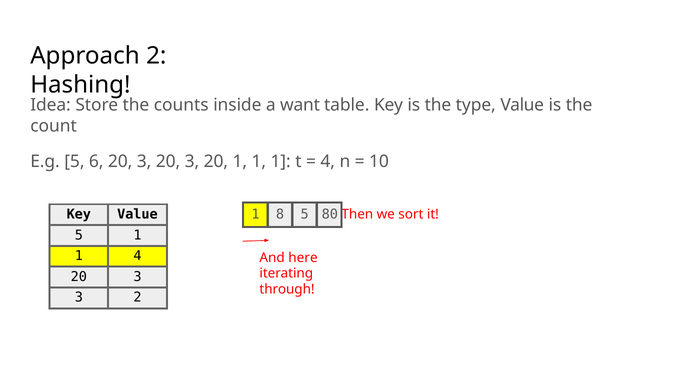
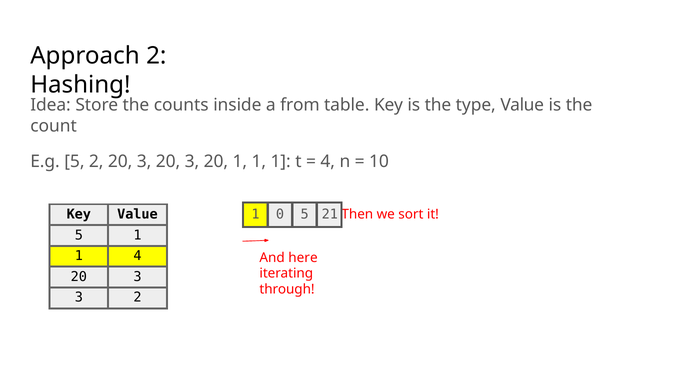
want: want -> from (300, 105)
5 6: 6 -> 2 (96, 162)
8: 8 -> 0 (280, 215)
80: 80 -> 21 (330, 215)
